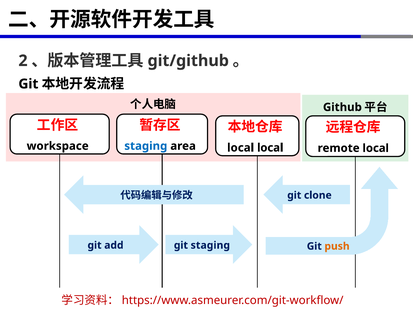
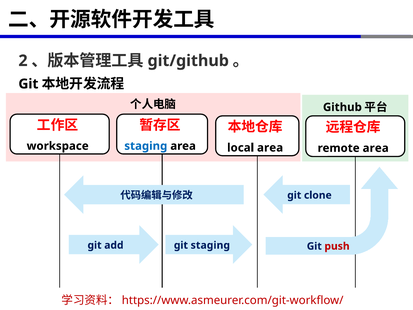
local local: local -> area (270, 148)
remote local: local -> area (376, 148)
push colour: orange -> red (337, 246)
